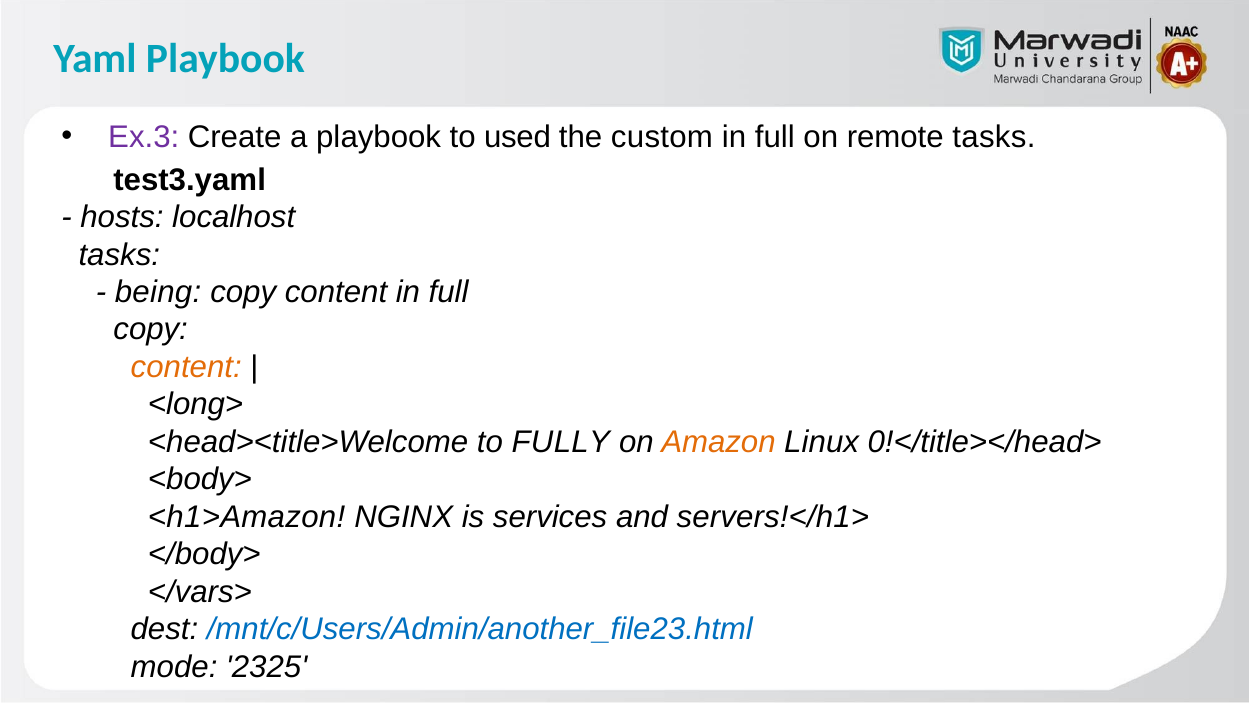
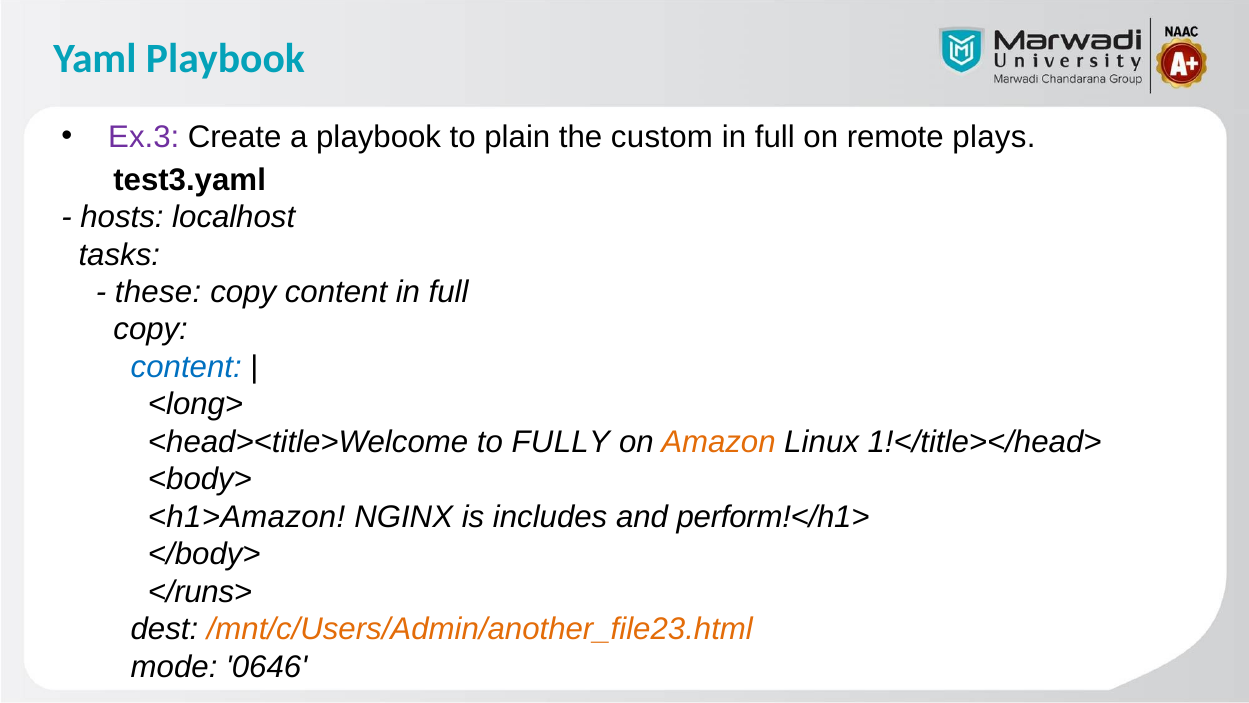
used: used -> plain (517, 137)
remote tasks: tasks -> plays (994, 137)
being: being -> these (158, 292)
content colour: orange -> blue (186, 367)
0!</title></head>: 0!</title></head> -> 1!</title></head> (985, 442)
services: services -> includes (550, 517)
servers!</h1>: servers!</h1> -> perform!</h1> (773, 517)
</vars>: </vars> -> </runs> (200, 592)
/mnt/c/Users/Admin/another_file23.html colour: blue -> orange (480, 629)
2325: 2325 -> 0646 (267, 667)
